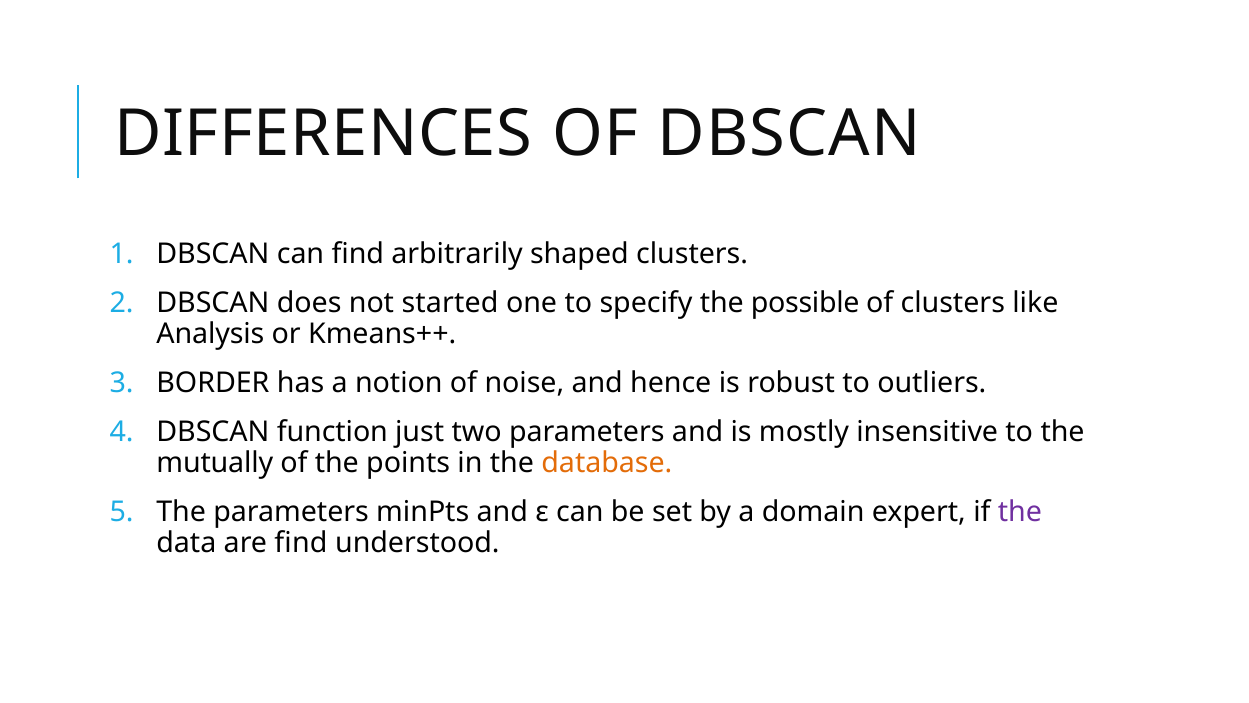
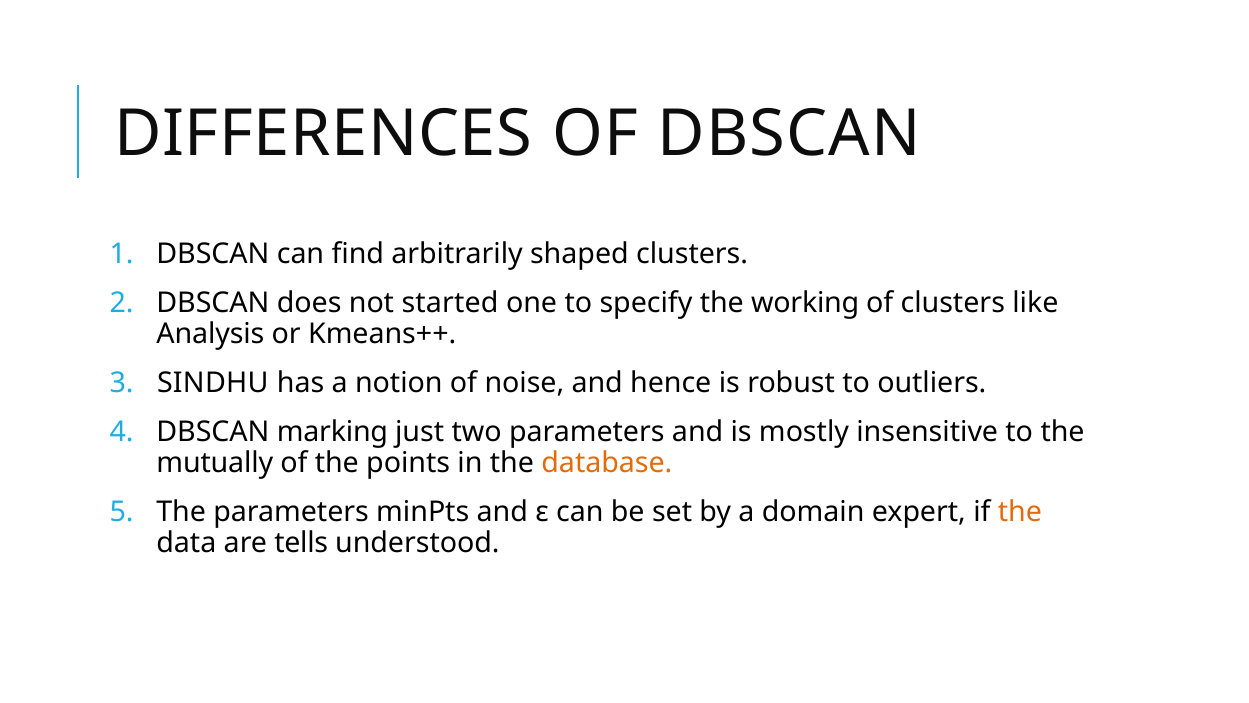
possible: possible -> working (805, 303)
BORDER: BORDER -> SINDHU (213, 383)
function: function -> marking (332, 432)
the colour: purple -> orange (1020, 512)
are find: find -> tells (301, 543)
